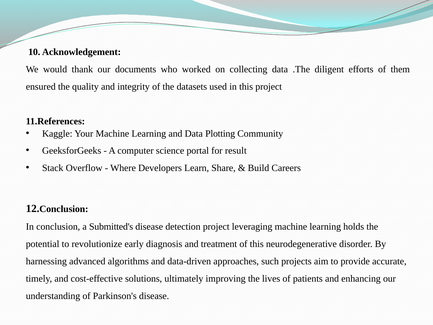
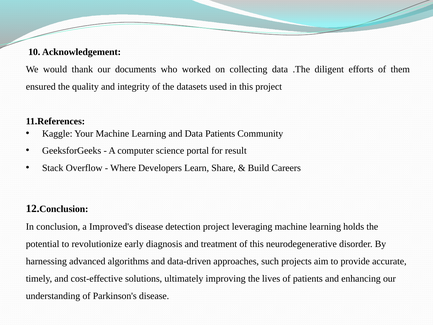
Data Plotting: Plotting -> Patients (220, 133)
Submitted's: Submitted's -> Improved's (111, 226)
